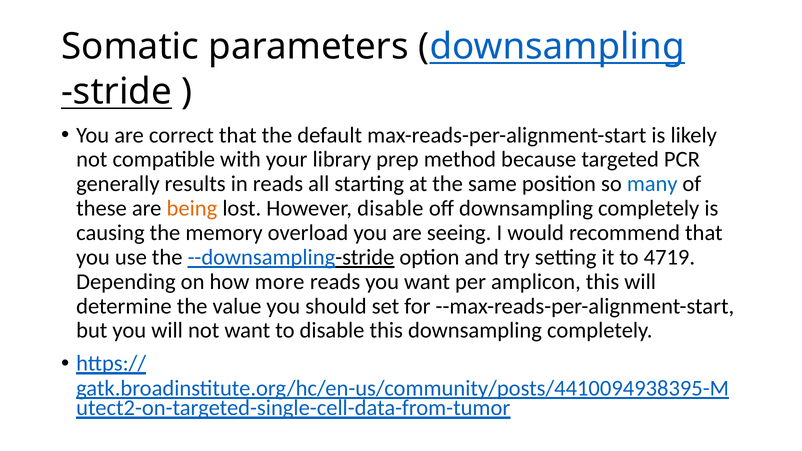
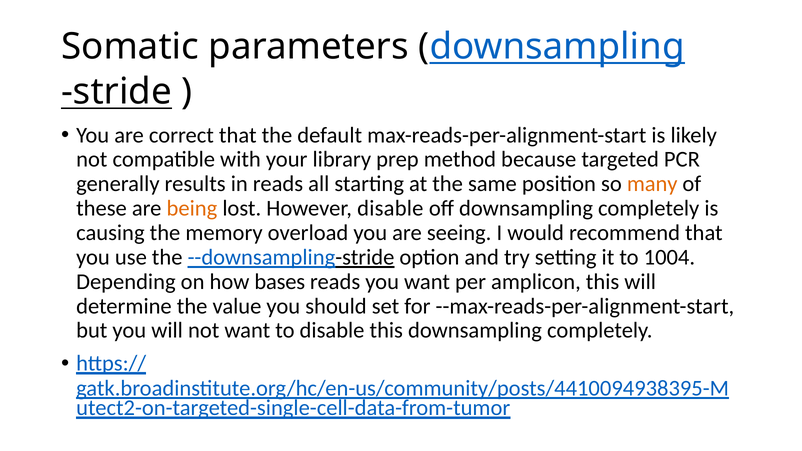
many colour: blue -> orange (652, 184)
4719: 4719 -> 1004 (669, 257)
more: more -> bases (280, 282)
